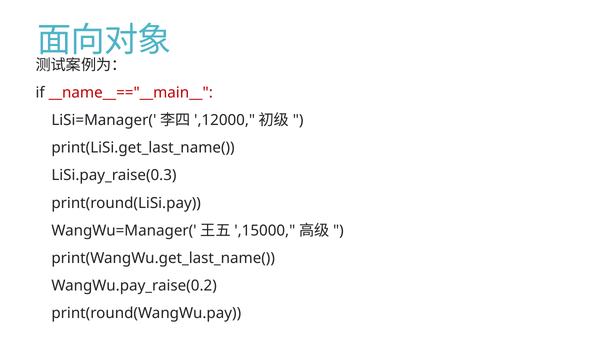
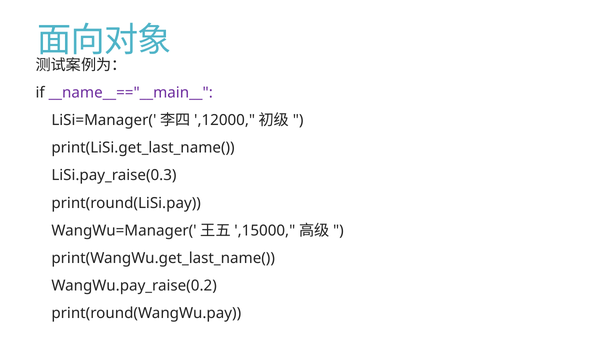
__name__=="__main__ colour: red -> purple (131, 93)
